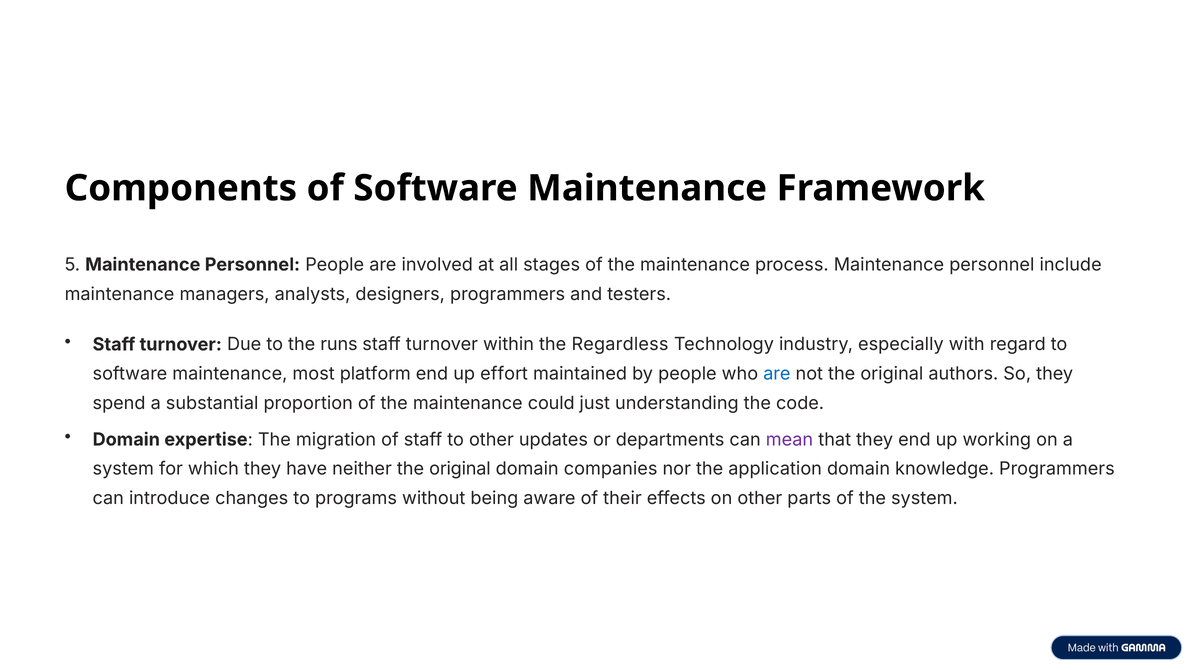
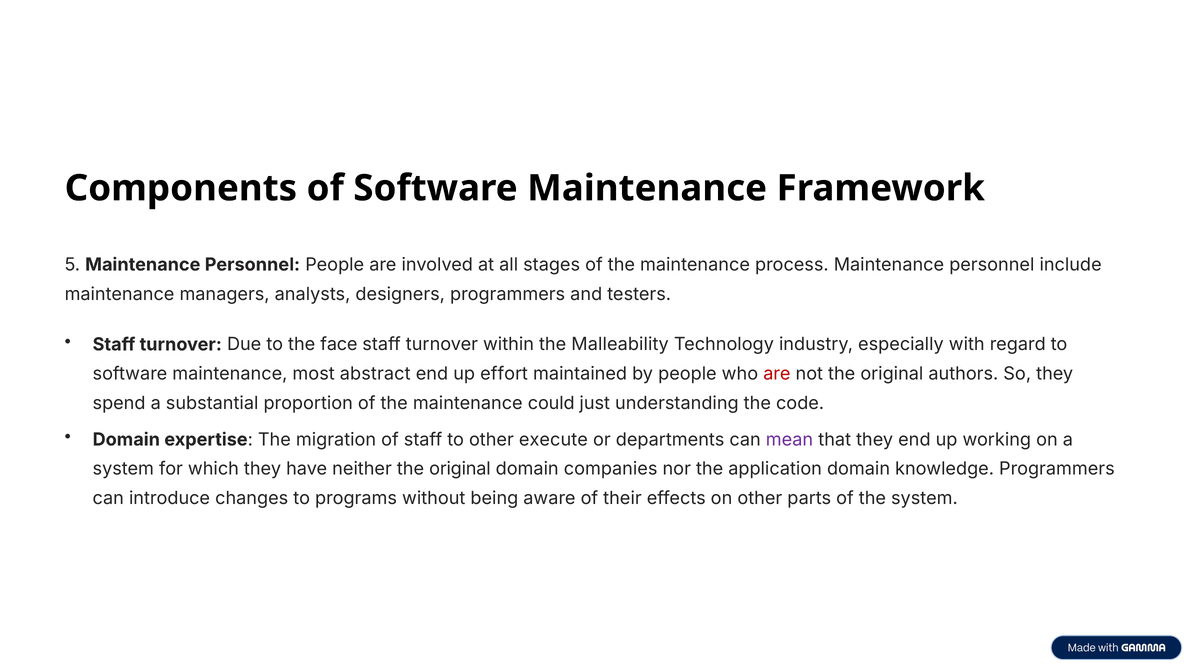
runs: runs -> face (339, 345)
Regardless: Regardless -> Malleability (620, 345)
platform: platform -> abstract (375, 374)
are colour: blue -> red (777, 374)
updates: updates -> execute (553, 440)
